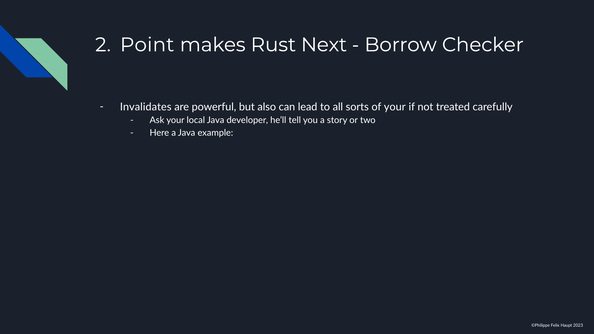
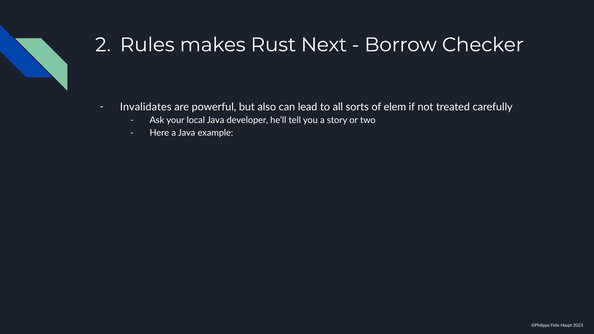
Point: Point -> Rules (147, 45)
of your: your -> elem (395, 107)
